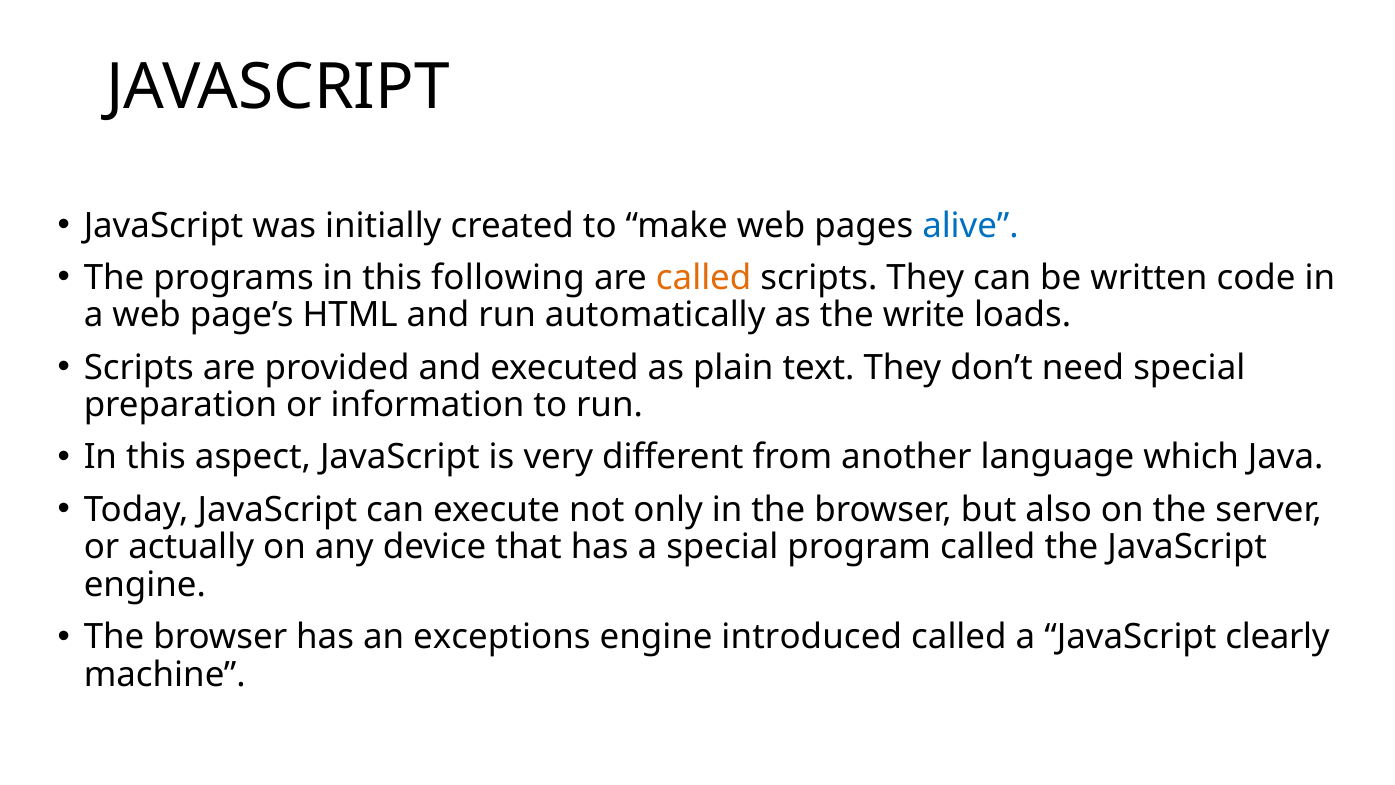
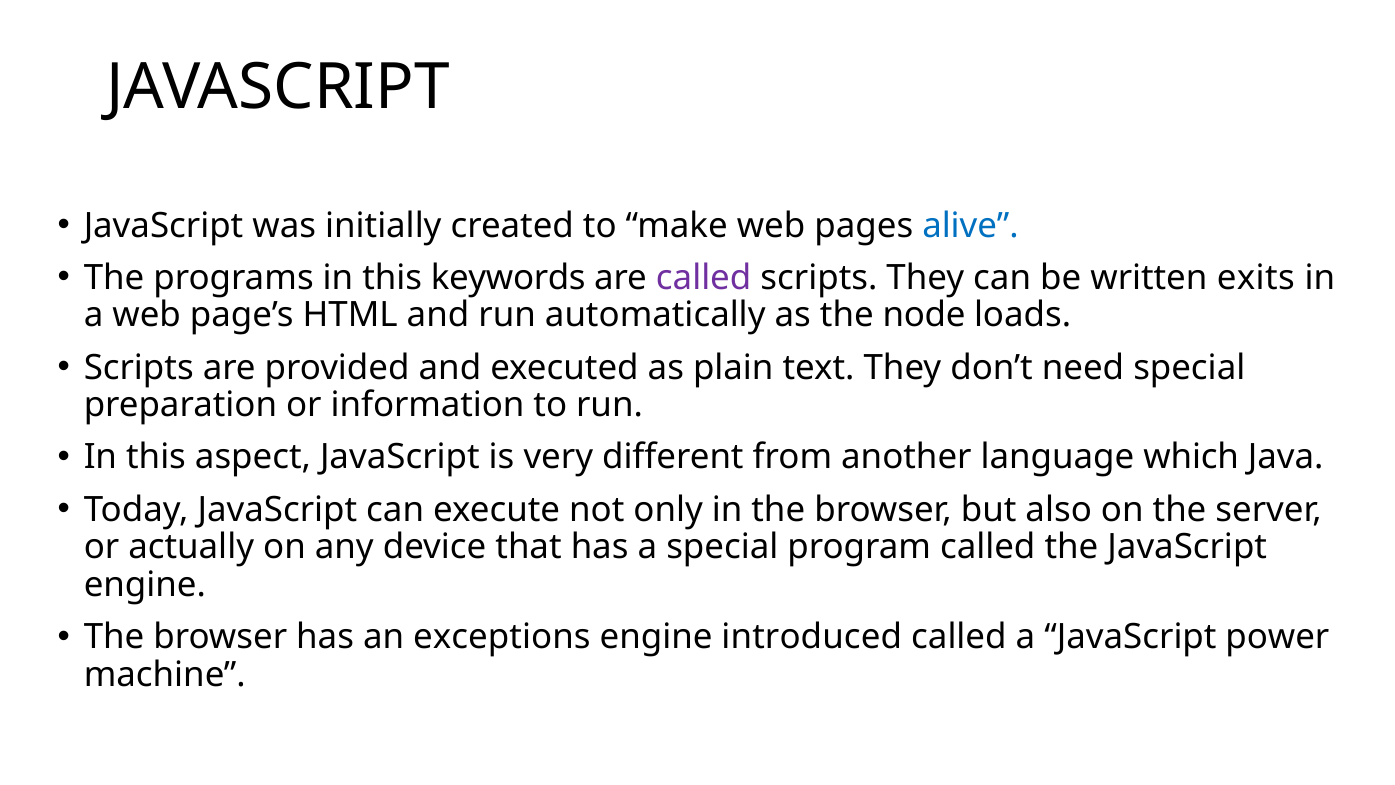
following: following -> keywords (508, 278)
called colour: orange -> purple (704, 278)
code: code -> exits (1256, 278)
write: write -> node (924, 315)
clearly: clearly -> power (1277, 637)
